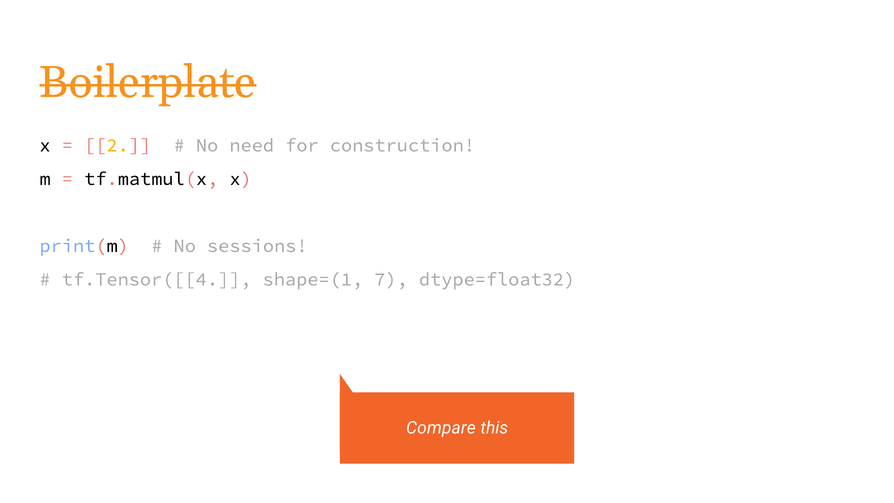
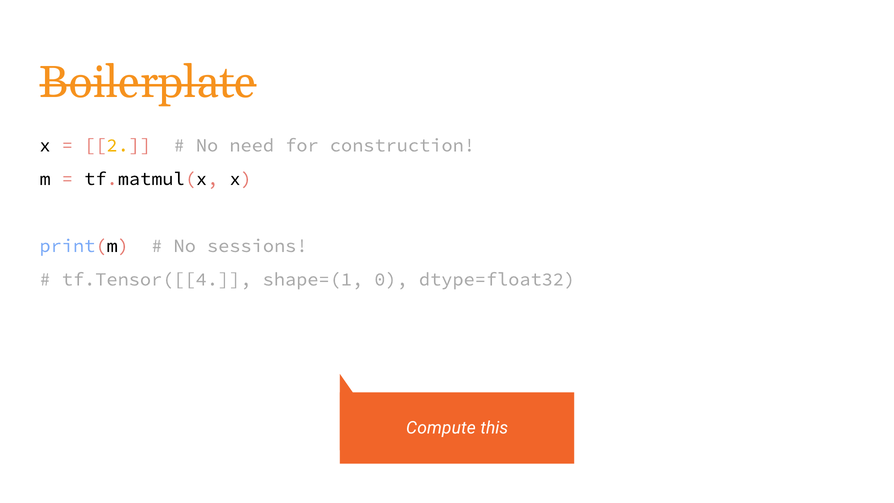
7: 7 -> 0 (391, 279)
Compare: Compare -> Compute (441, 428)
